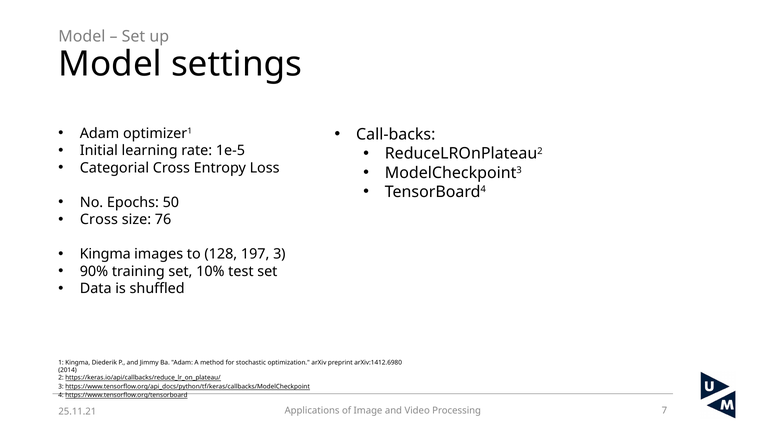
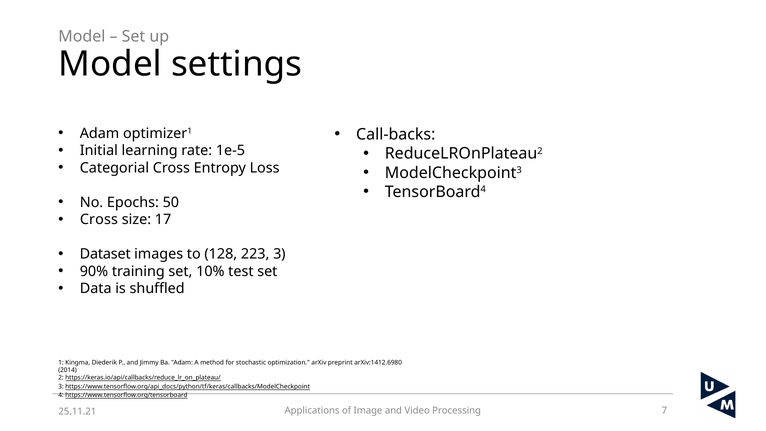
76: 76 -> 17 (163, 220)
Kingma: Kingma -> Dataset (105, 254)
197: 197 -> 223 (255, 254)
